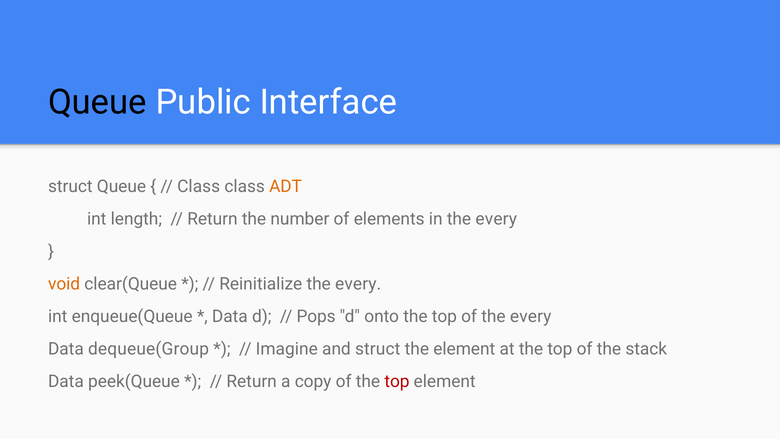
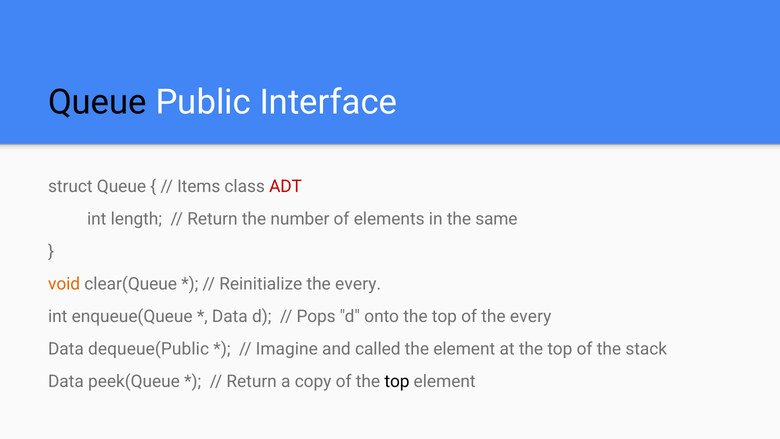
Class: Class -> Items (199, 186)
ADT colour: orange -> red (286, 186)
in the every: every -> same (496, 219)
dequeue(Group: dequeue(Group -> dequeue(Public (149, 349)
and struct: struct -> called (378, 349)
top colour: red -> black (397, 382)
